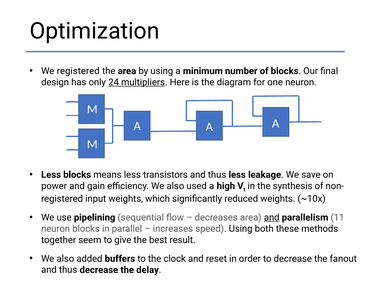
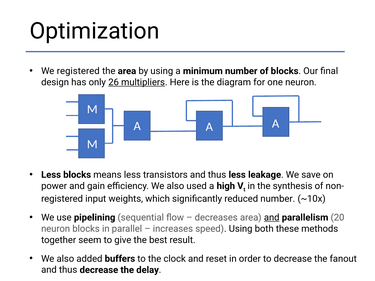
24: 24 -> 26 (114, 82)
reduced weights: weights -> number (278, 199)
11: 11 -> 20 (338, 218)
